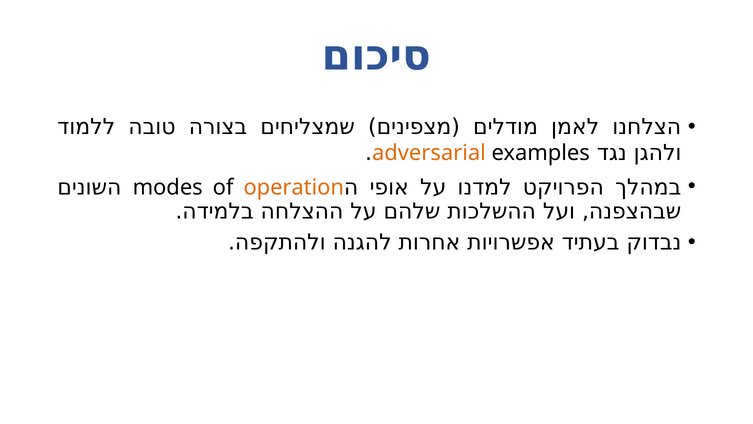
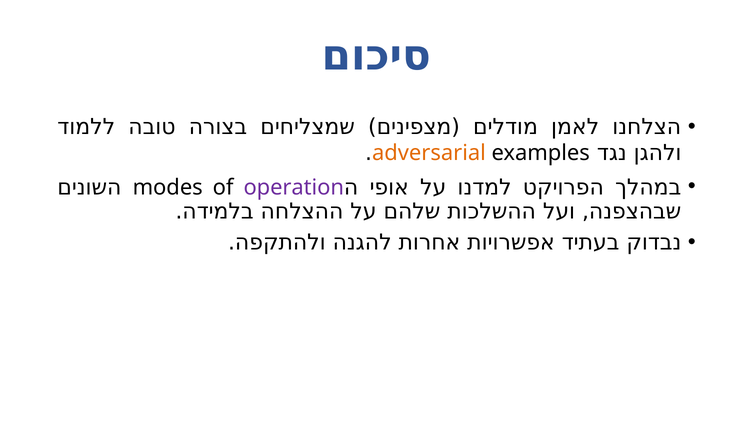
operation colour: orange -> purple (294, 187)
